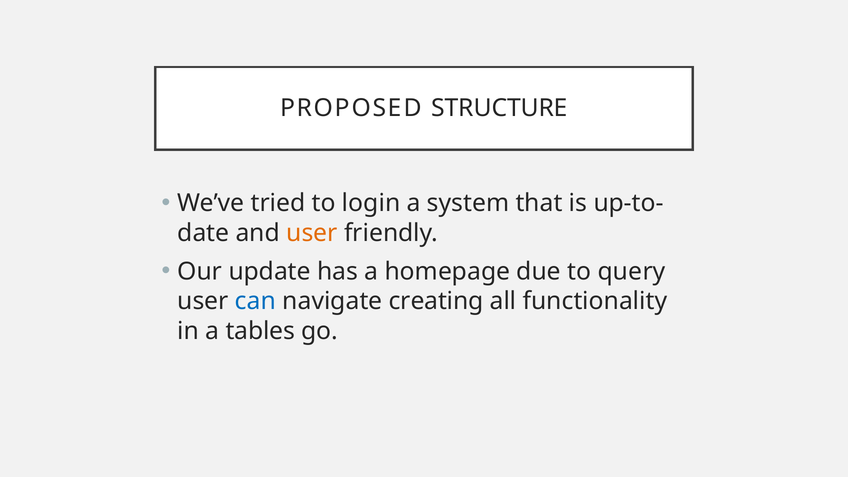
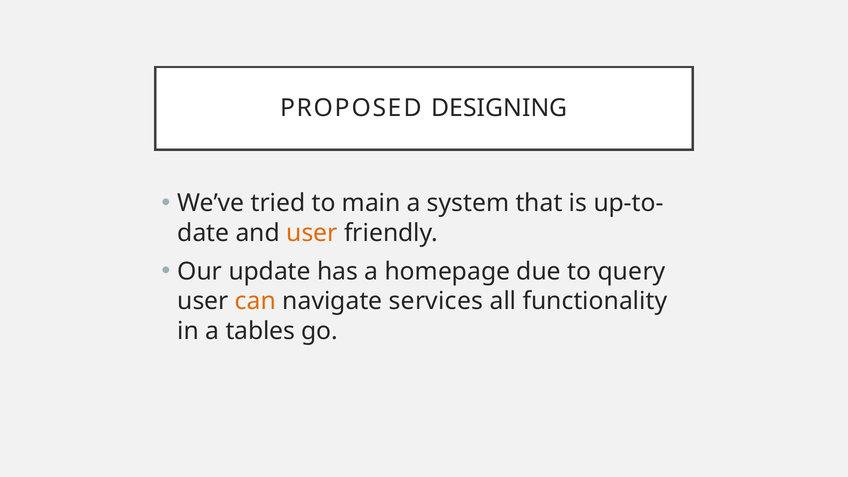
STRUCTURE: STRUCTURE -> DESIGNING (499, 108)
login: login -> main (371, 203)
can colour: blue -> orange (255, 301)
creating: creating -> services (436, 301)
